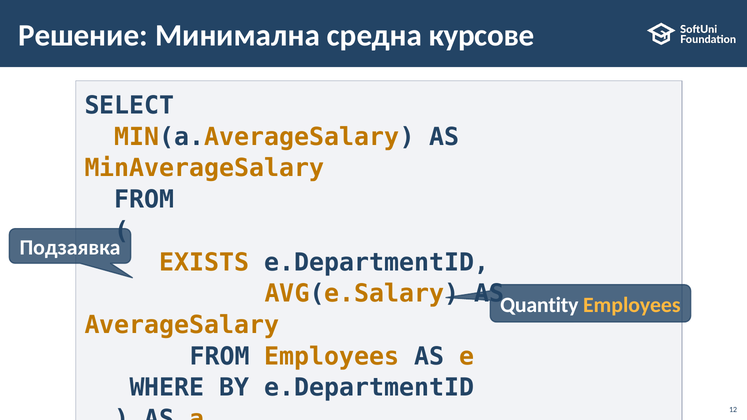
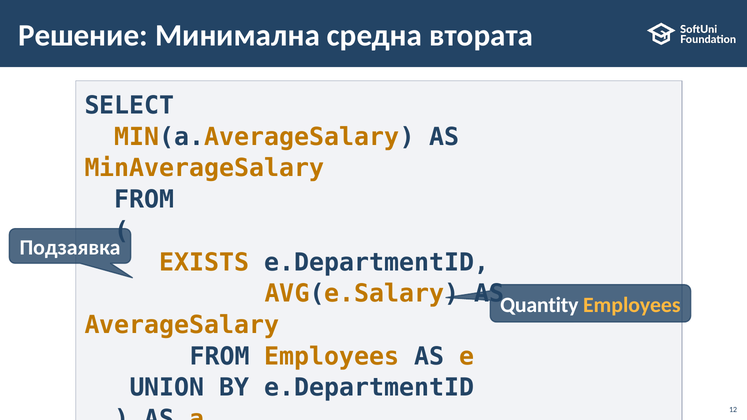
курсове: курсове -> втората (481, 35)
WHERE: WHERE -> UNION (167, 388)
